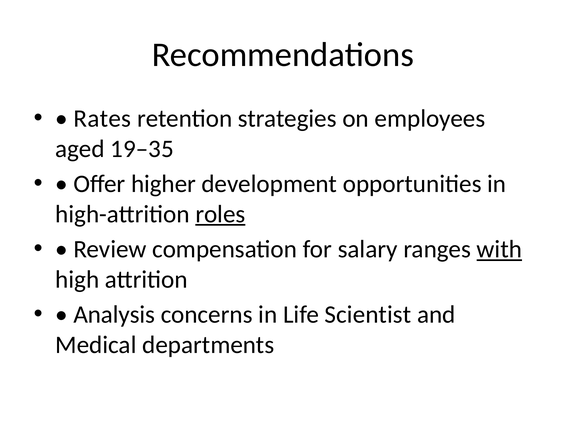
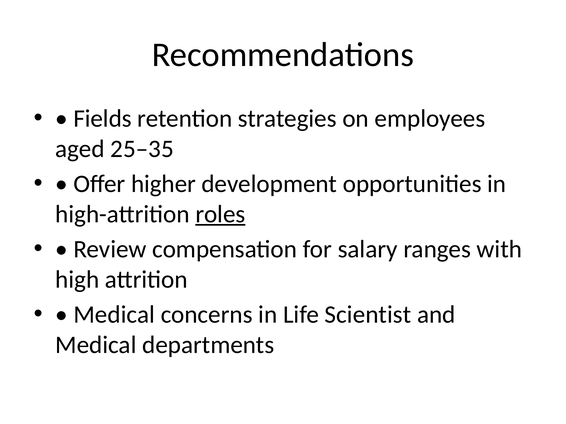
Rates: Rates -> Fields (103, 119)
19–35: 19–35 -> 25–35 (142, 149)
with underline: present -> none (499, 250)
Analysis: Analysis -> Medical (114, 315)
